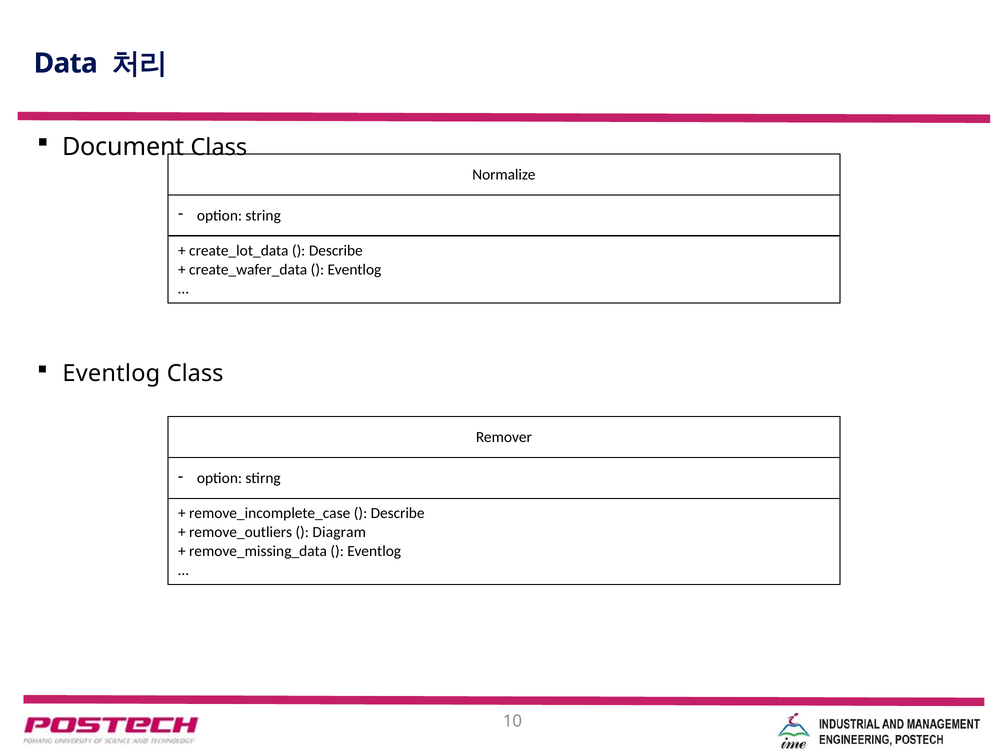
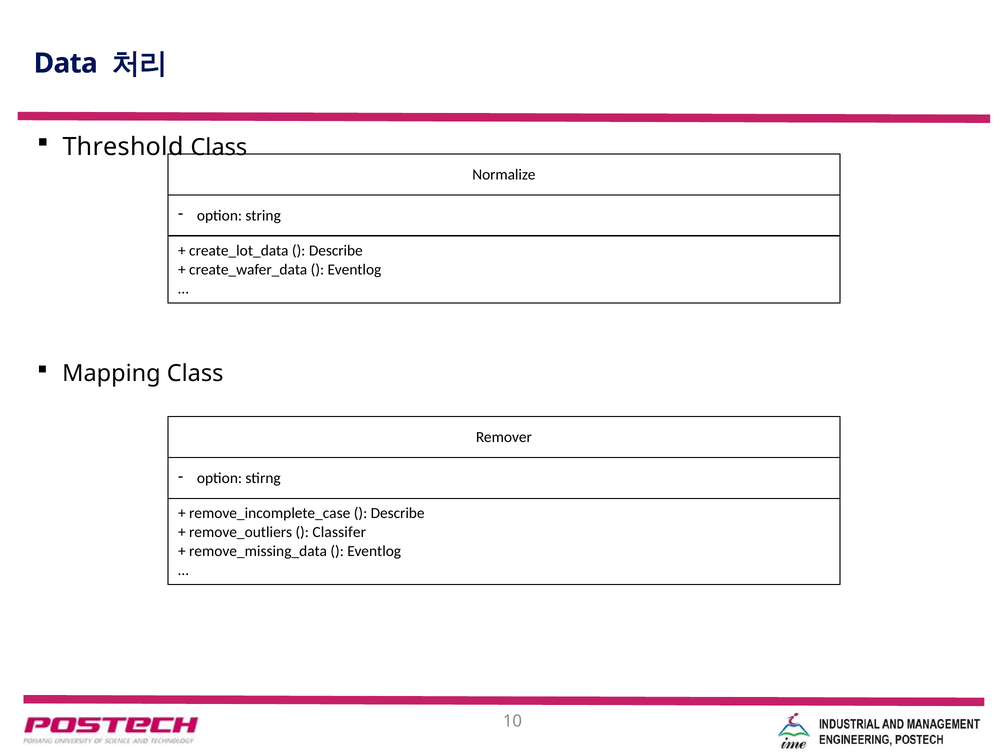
Document: Document -> Threshold (123, 147)
Eventlog: Eventlog -> Mapping (111, 374)
Diagram: Diagram -> Classifer (339, 532)
